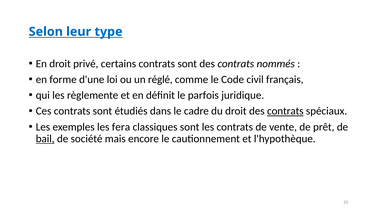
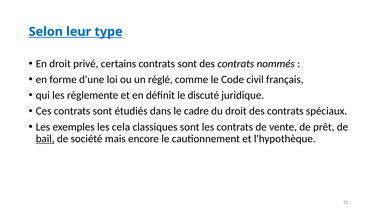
parfois: parfois -> discuté (203, 95)
contrats underline: present -> none (285, 111)
fera: fera -> cela (121, 127)
